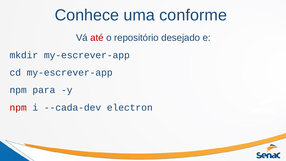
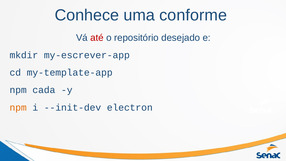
cd my-escrever-app: my-escrever-app -> my-template-app (70, 73)
para: para -> cada (44, 90)
npm colour: red -> orange (18, 107)
--cada-dev: --cada-dev -> --init-dev (73, 107)
